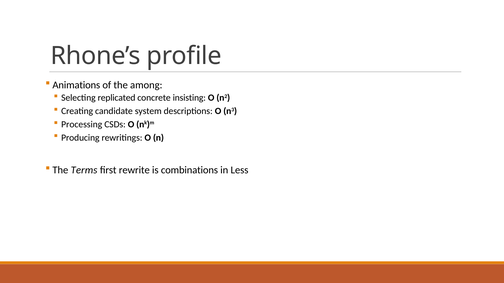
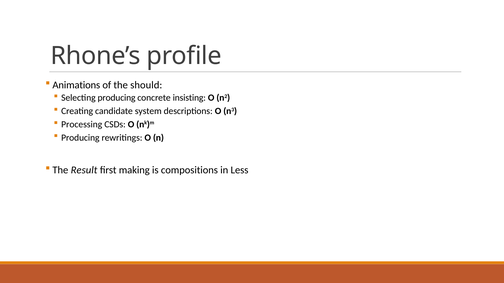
among: among -> should (146, 85)
Selecting replicated: replicated -> producing (117, 98)
Terms: Terms -> Result (84, 170)
rewrite: rewrite -> making (134, 170)
combinations: combinations -> compositions (189, 170)
